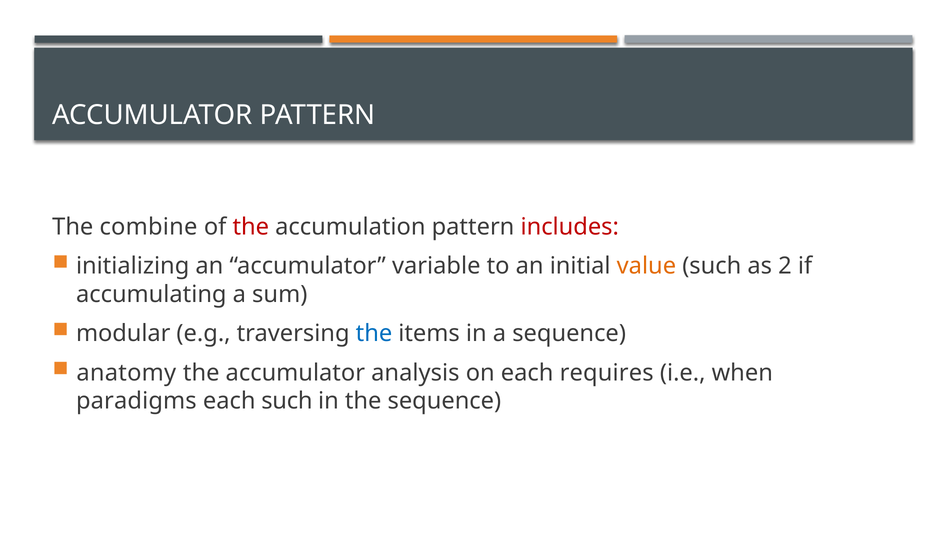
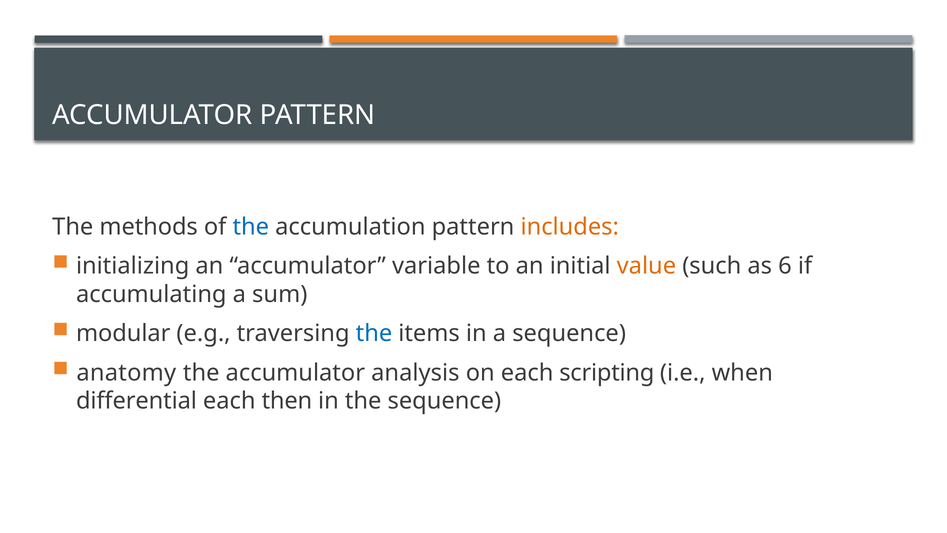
combine: combine -> methods (149, 227)
the colour: red -> blue (251, 227)
includes colour: red -> orange (570, 227)
2: 2 -> 6 (785, 266)
requires: requires -> scripting (607, 372)
paradigms: paradigms -> differential (136, 401)
each such: such -> then (287, 401)
